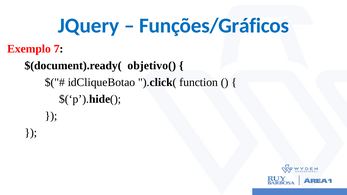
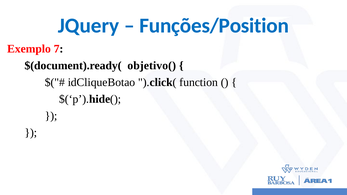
Funções/Gráficos: Funções/Gráficos -> Funções/Position (214, 26)
